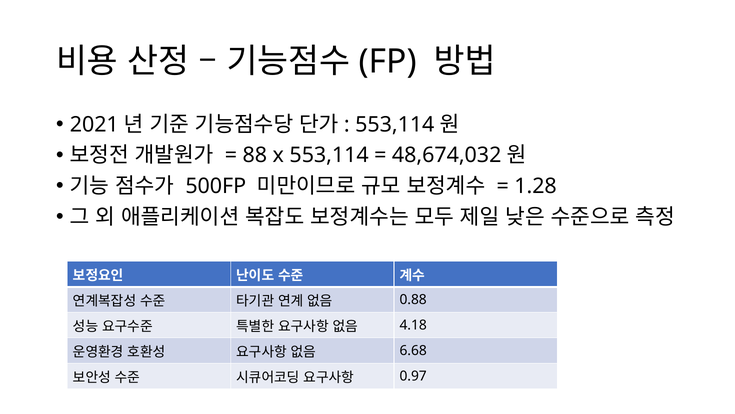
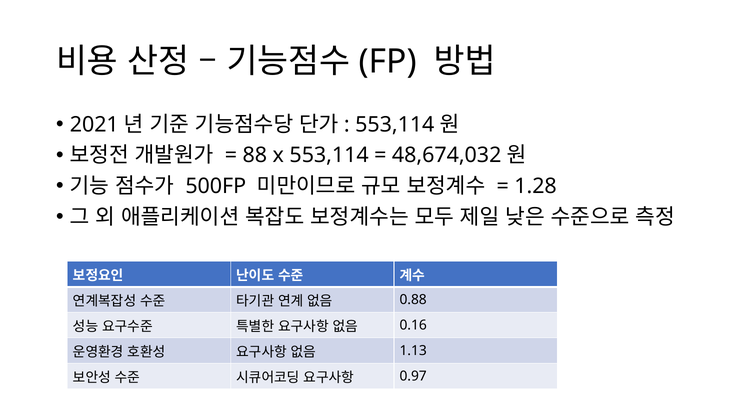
4.18: 4.18 -> 0.16 (413, 325)
6.68: 6.68 -> 1.13 (413, 350)
